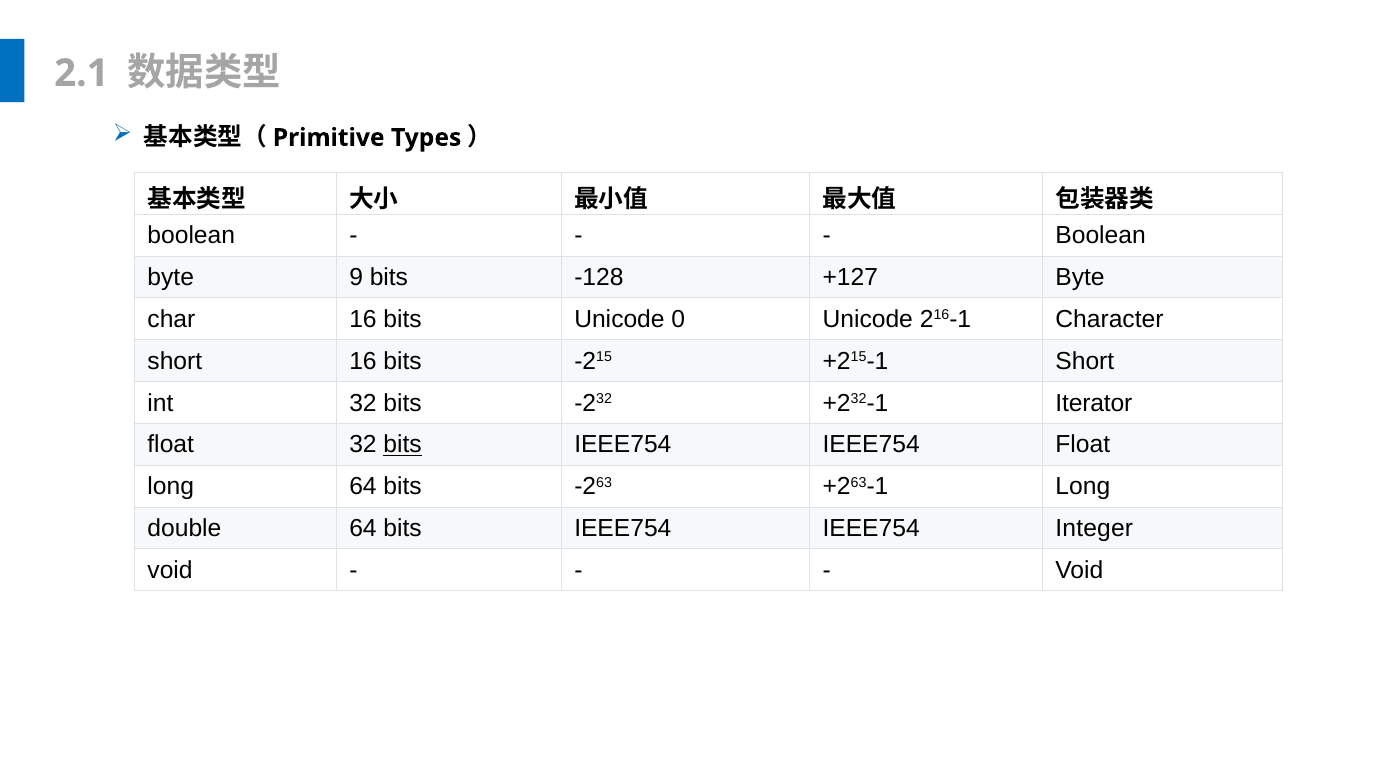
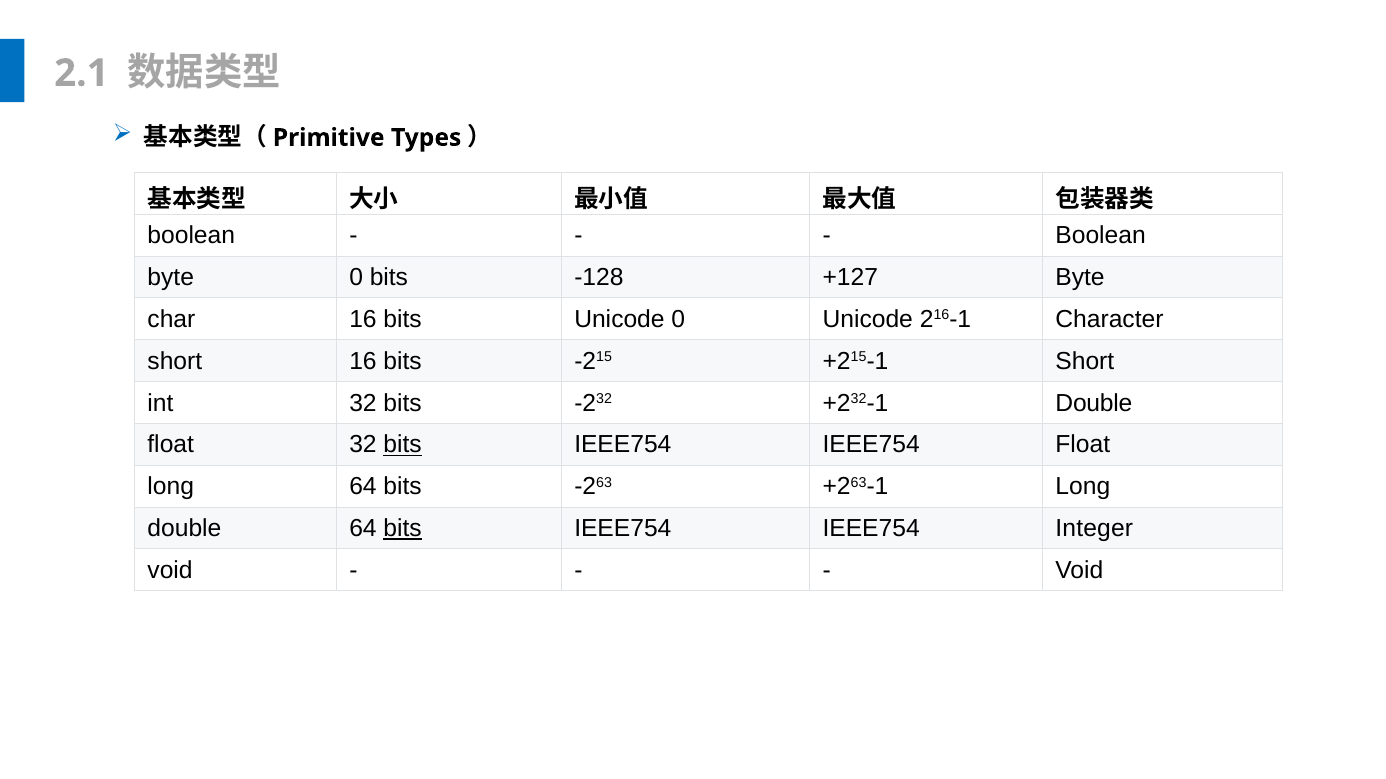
byte 9: 9 -> 0 (356, 278)
+232-1 Iterator: Iterator -> Double (1094, 403)
bits underline: none -> present (403, 529)
